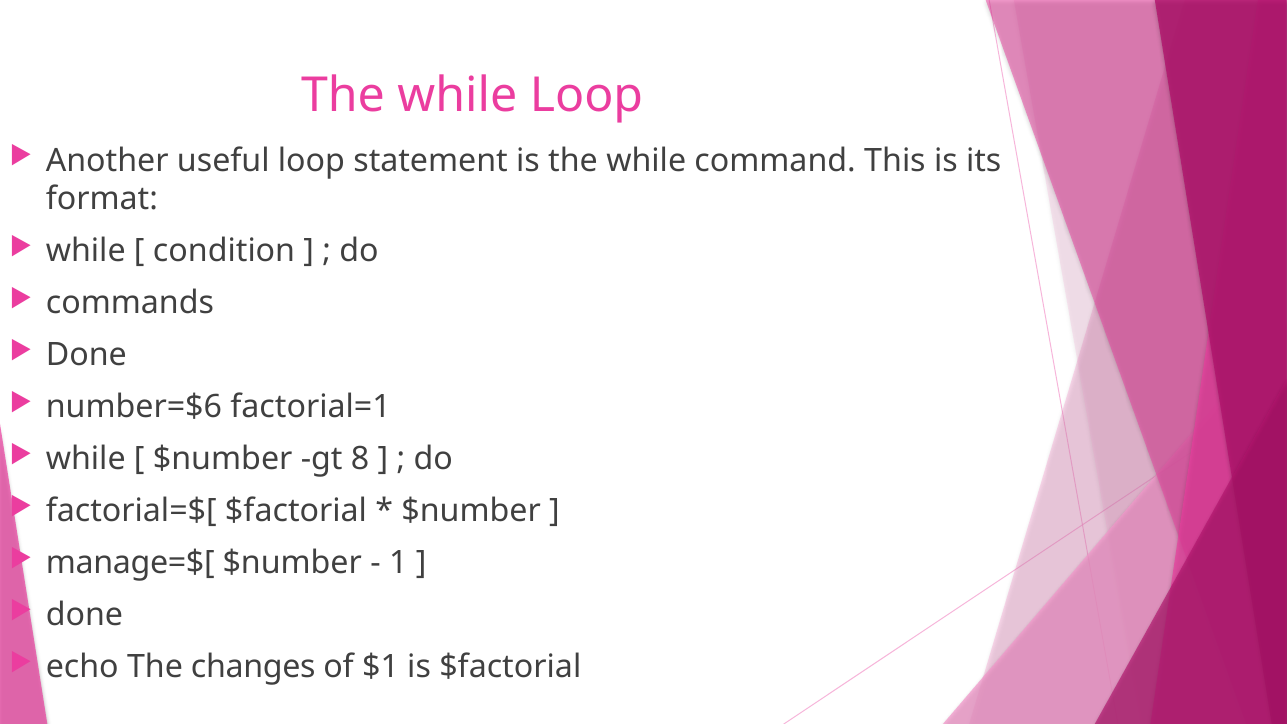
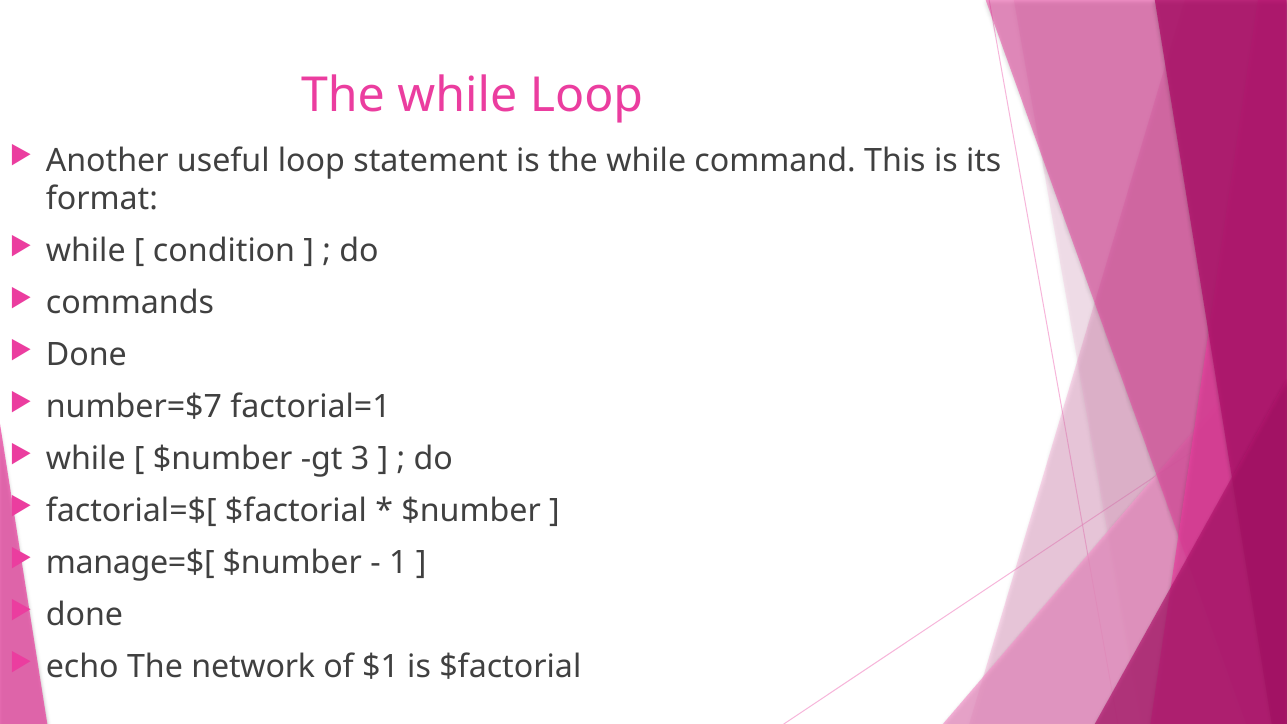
number=$6: number=$6 -> number=$7 (134, 407)
8: 8 -> 3 (360, 459)
changes: changes -> network (253, 667)
